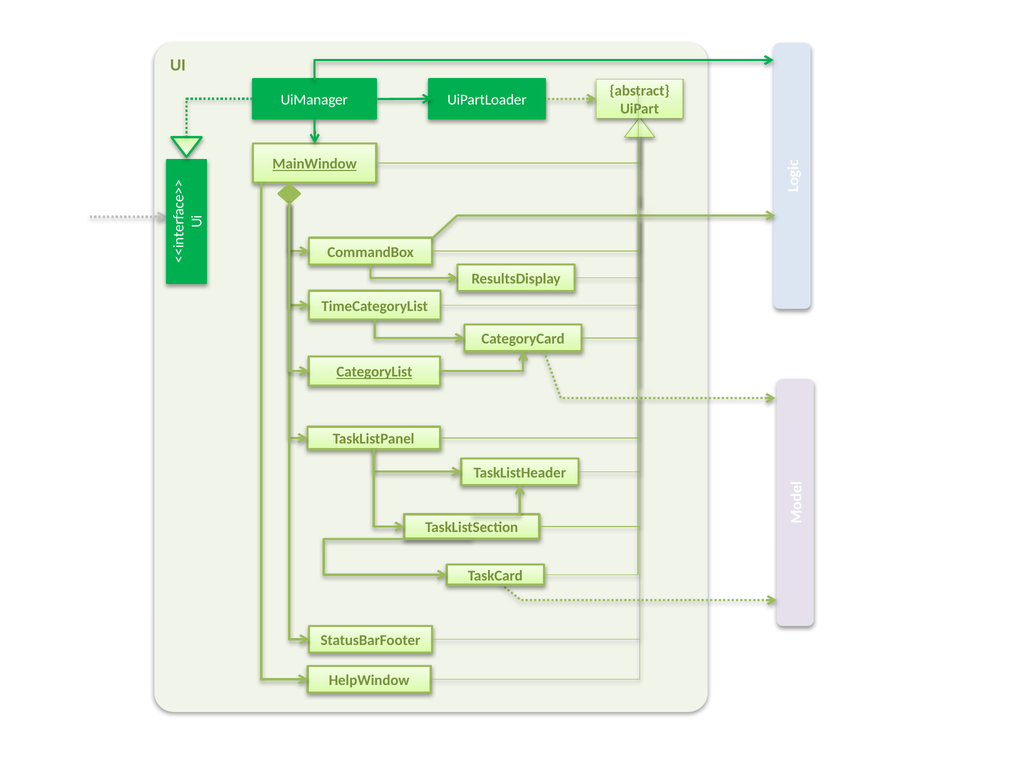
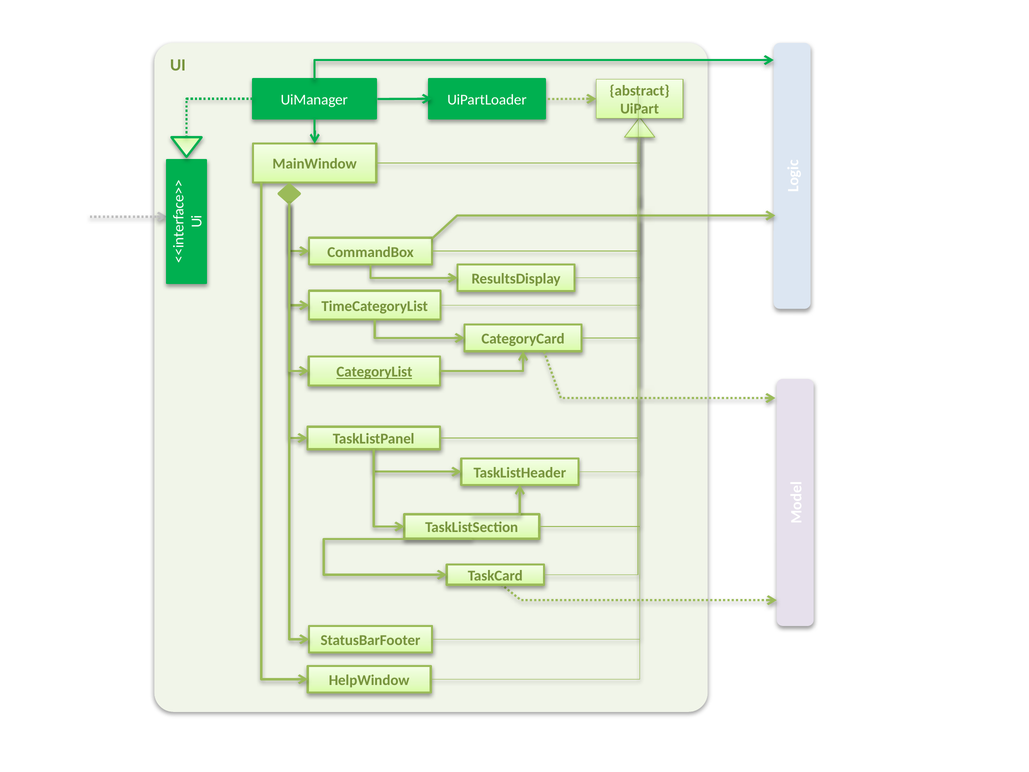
MainWindow underline: present -> none (315, 164)
